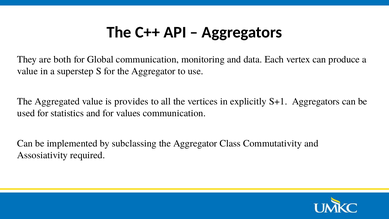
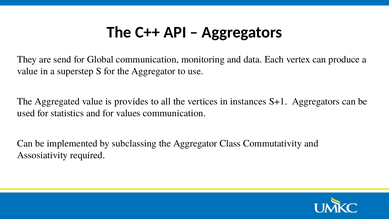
both: both -> send (62, 59)
explicitly: explicitly -> instances (248, 101)
